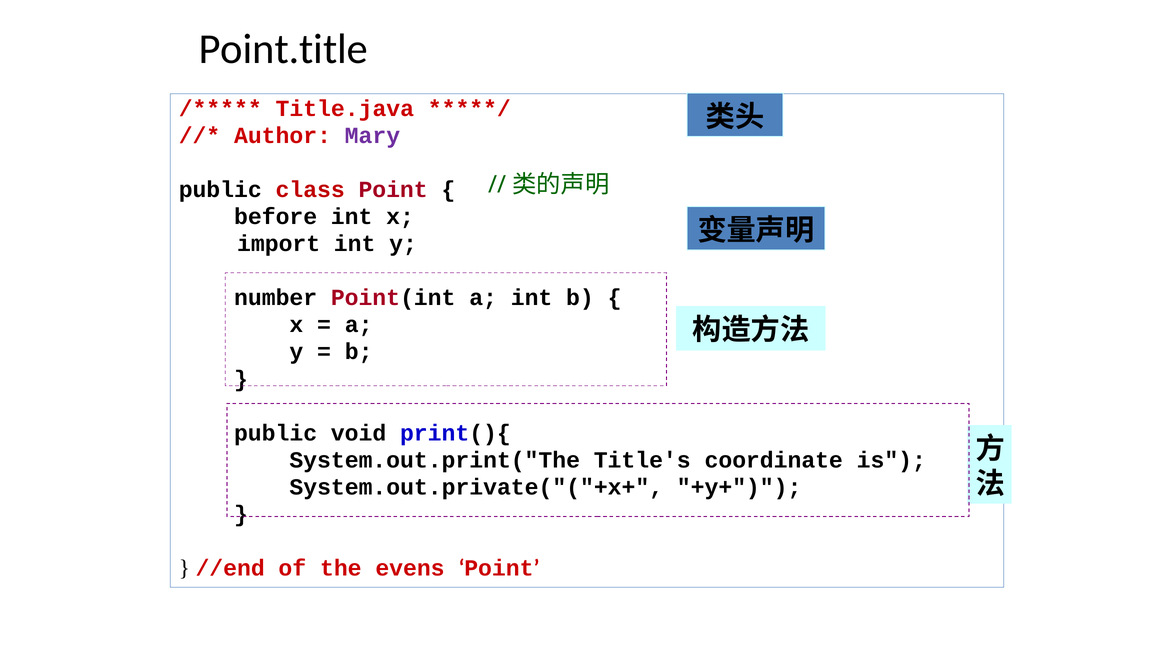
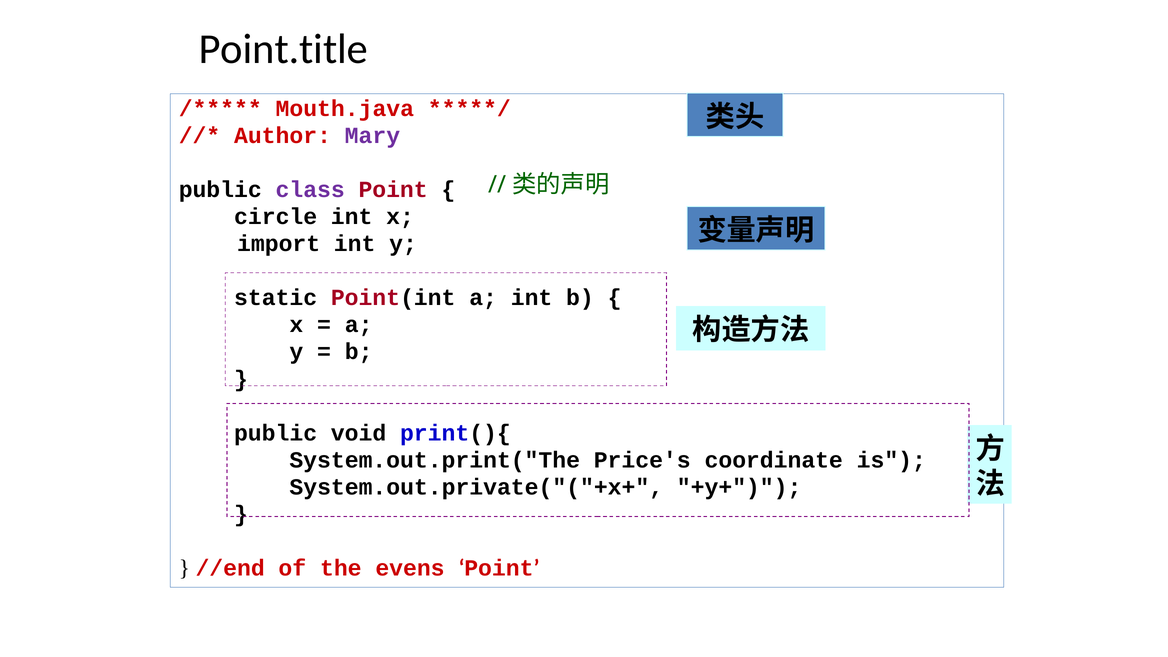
Title.java: Title.java -> Mouth.java (345, 108)
class colour: red -> purple (310, 190)
before: before -> circle (276, 217)
number: number -> static (276, 298)
Title's: Title's -> Price's (642, 460)
